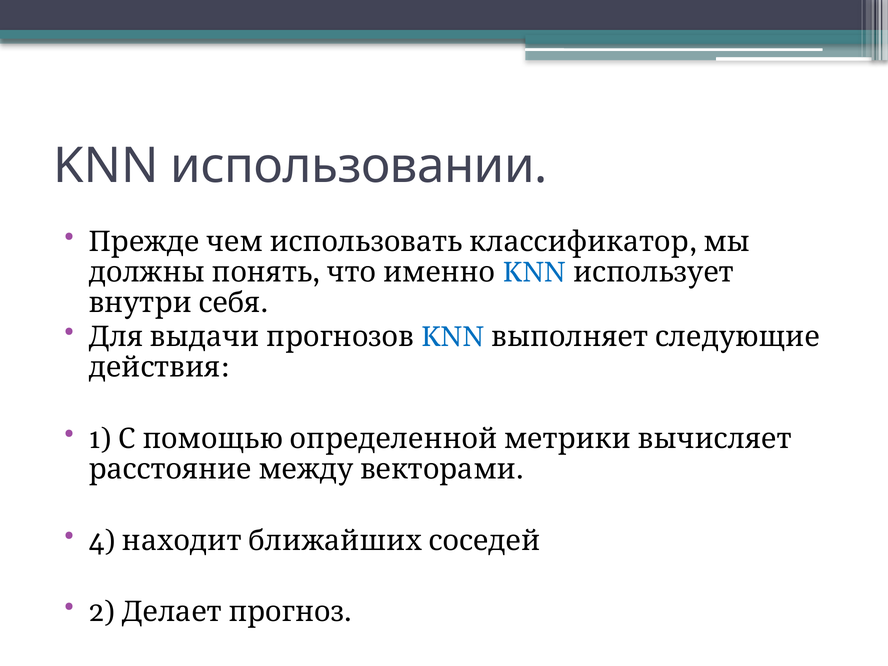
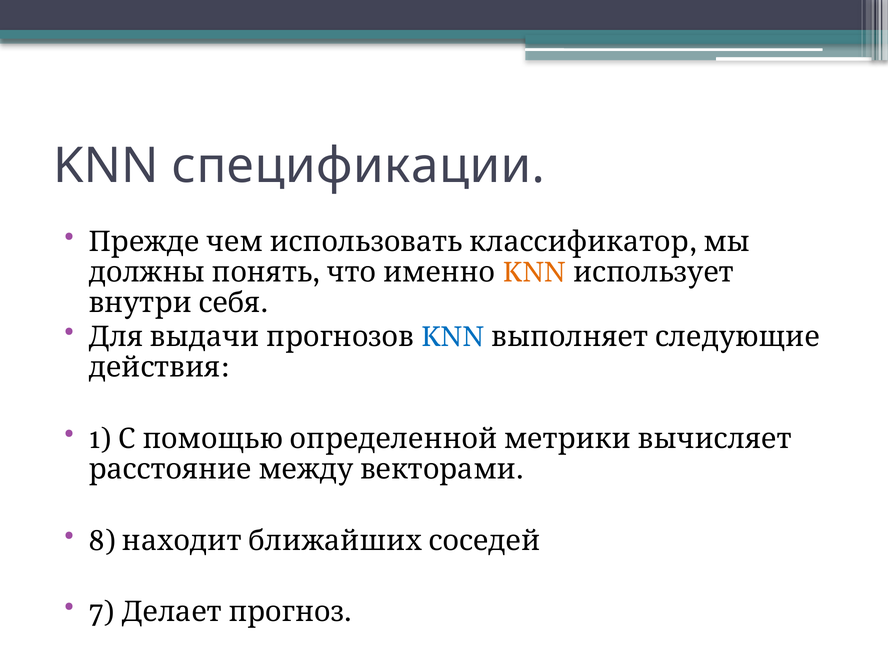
использовании: использовании -> спецификации (358, 166)
KNN colour: blue -> orange (534, 272)
4: 4 -> 8 (102, 541)
2: 2 -> 7 (102, 612)
